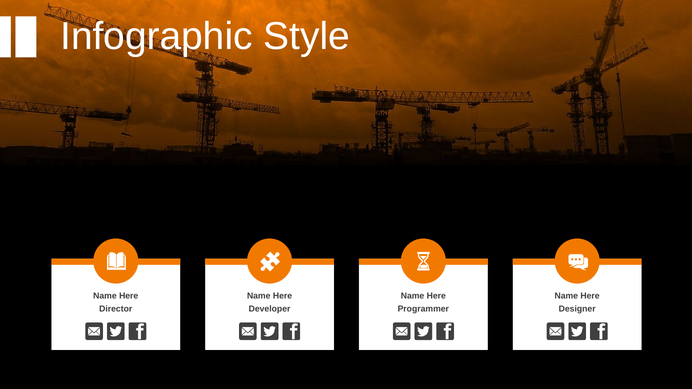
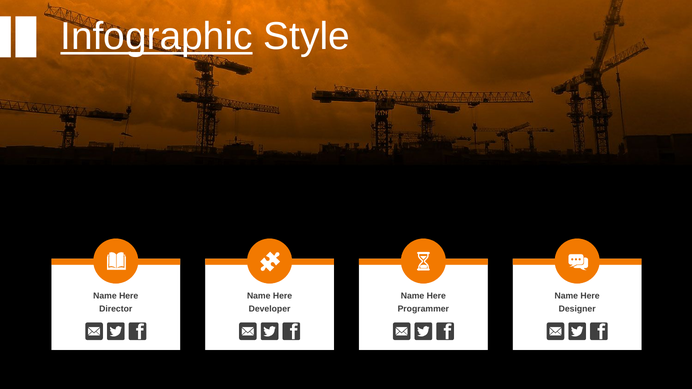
Infographic underline: none -> present (157, 37)
